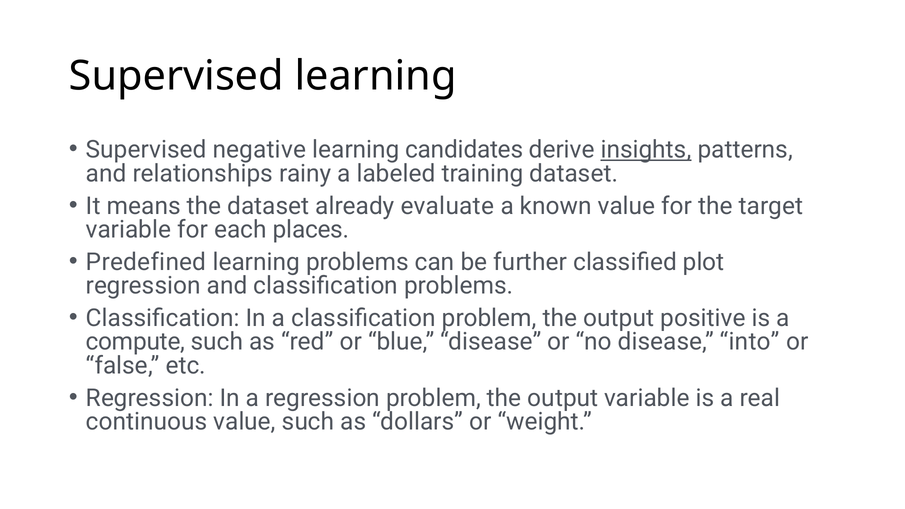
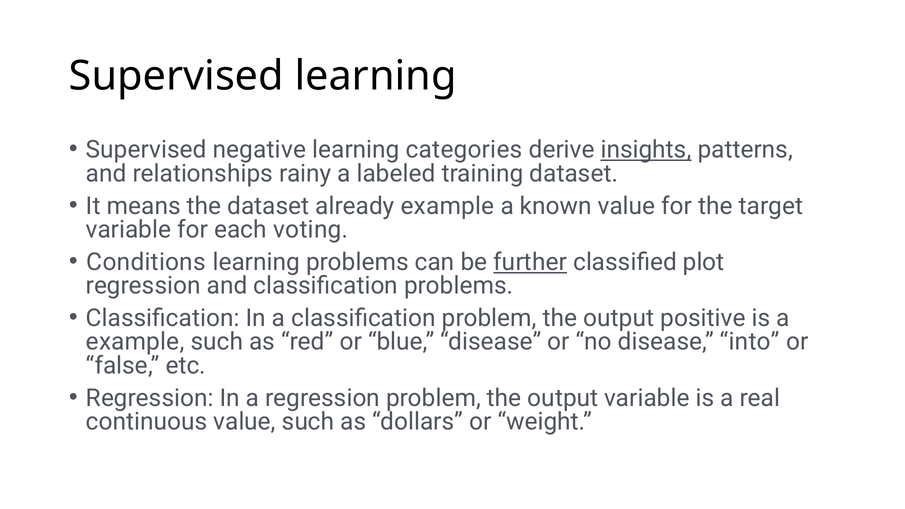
candidates: candidates -> categories (464, 150)
already evaluate: evaluate -> example (447, 206)
places: places -> voting (311, 230)
Predefined: Predefined -> Conditions (146, 262)
further underline: none -> present (530, 262)
compute: compute -> example (135, 342)
